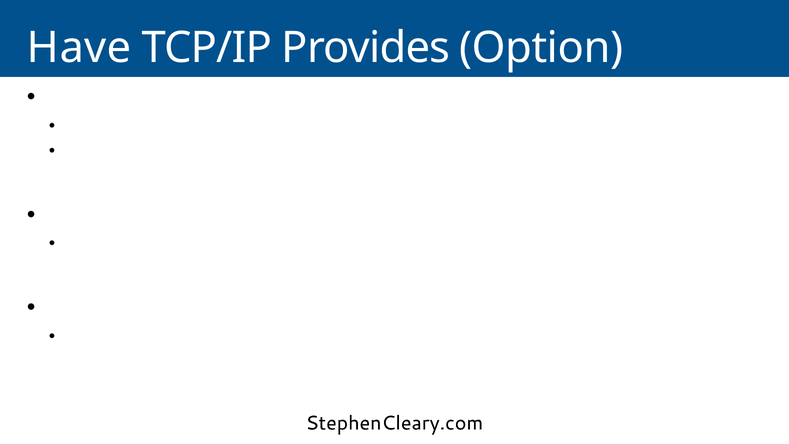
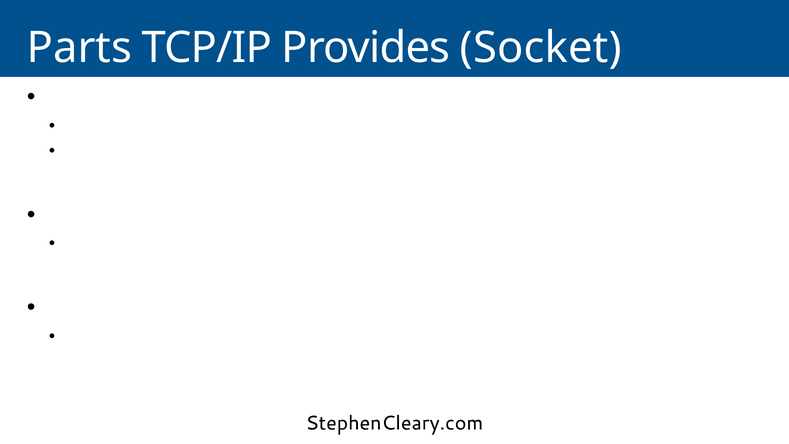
Have: Have -> Parts (79, 48)
Option: Option -> Socket (541, 48)
